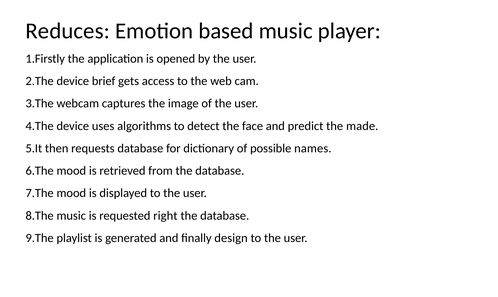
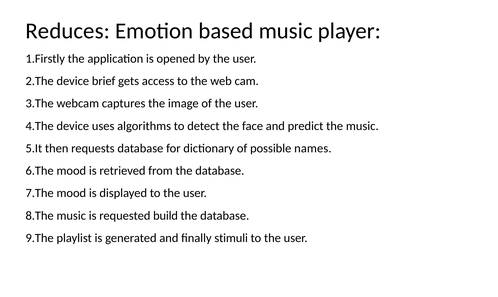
the made: made -> music (362, 126)
right: right -> build (166, 216)
design: design -> stimuli (231, 238)
